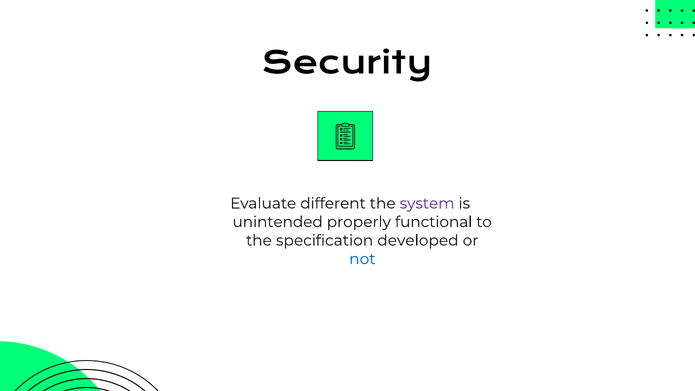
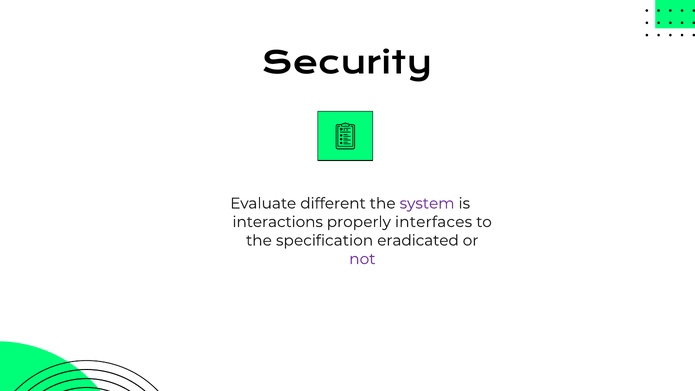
unintended: unintended -> interactions (278, 222)
functional: functional -> interfaces (434, 222)
developed: developed -> eradicated (418, 240)
not colour: blue -> purple (362, 259)
